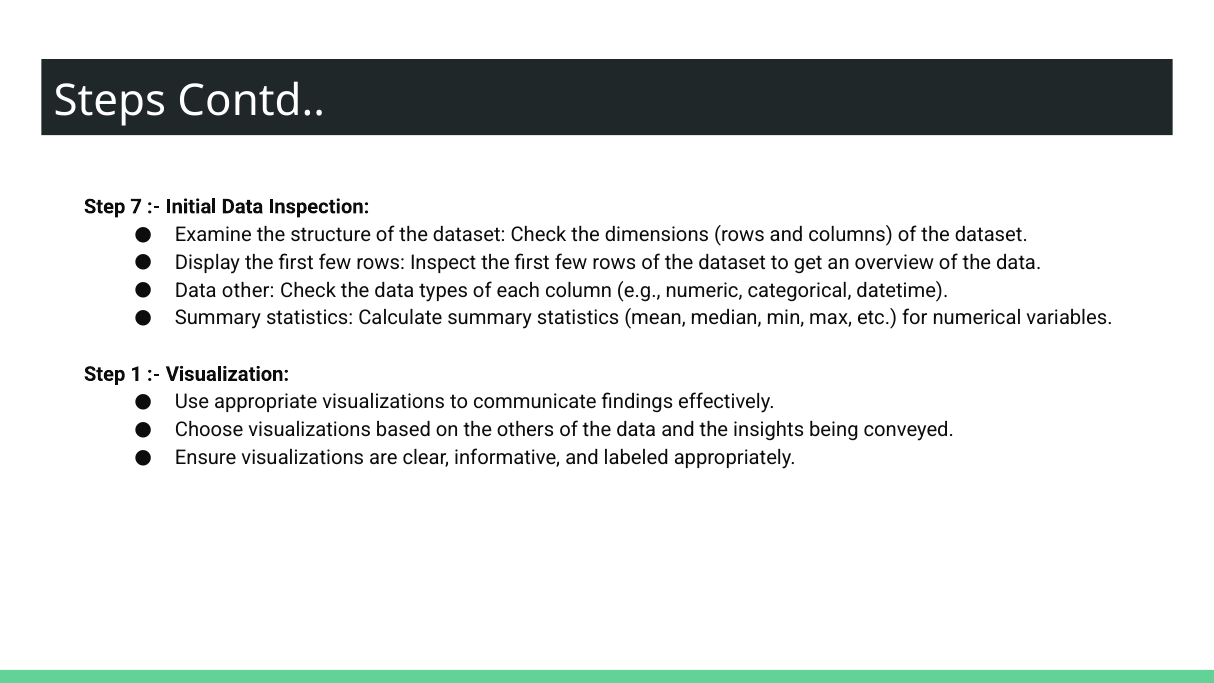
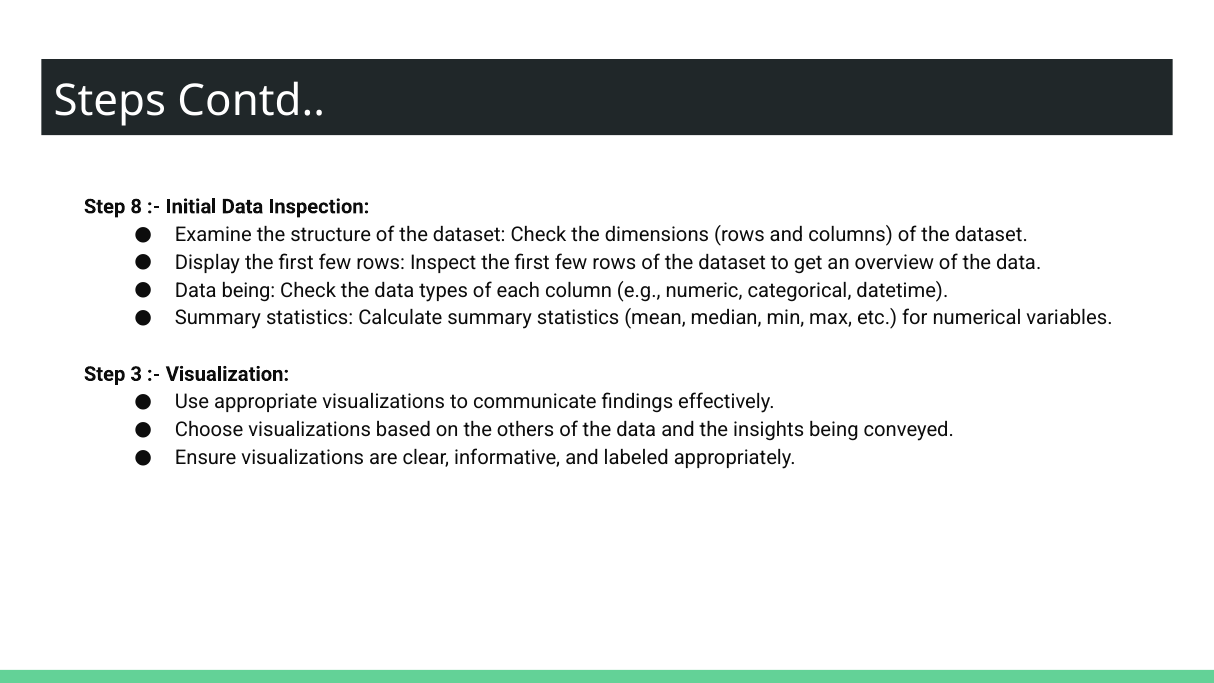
7: 7 -> 8 (136, 207)
Data other: other -> being (248, 290)
1: 1 -> 3 (136, 374)
